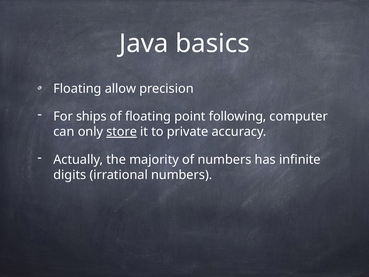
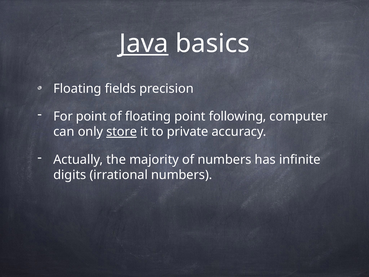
Java underline: none -> present (144, 44)
allow: allow -> fields (121, 89)
For ships: ships -> point (91, 116)
